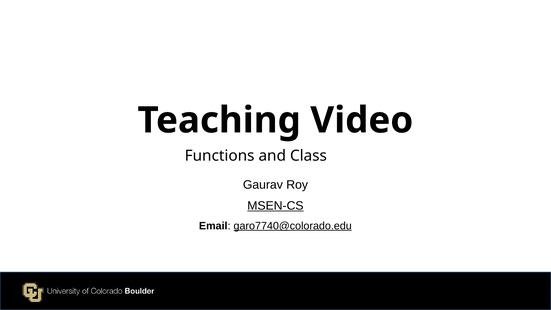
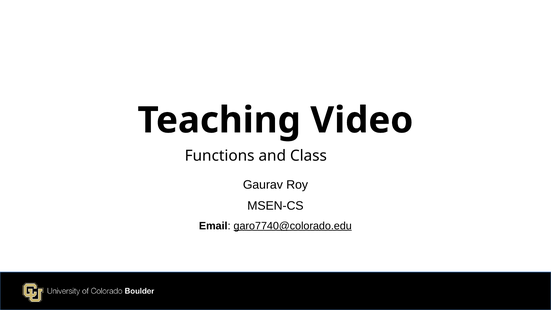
MSEN-CS underline: present -> none (275, 206)
